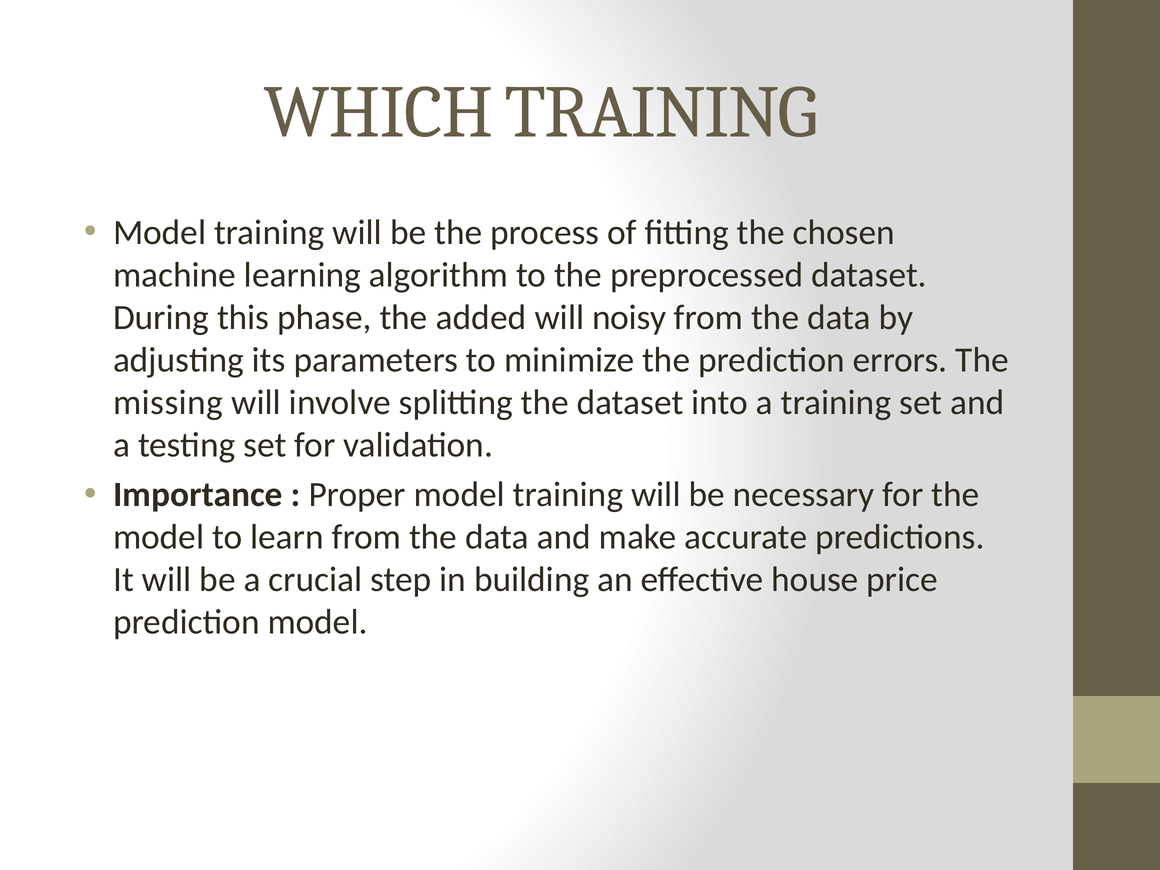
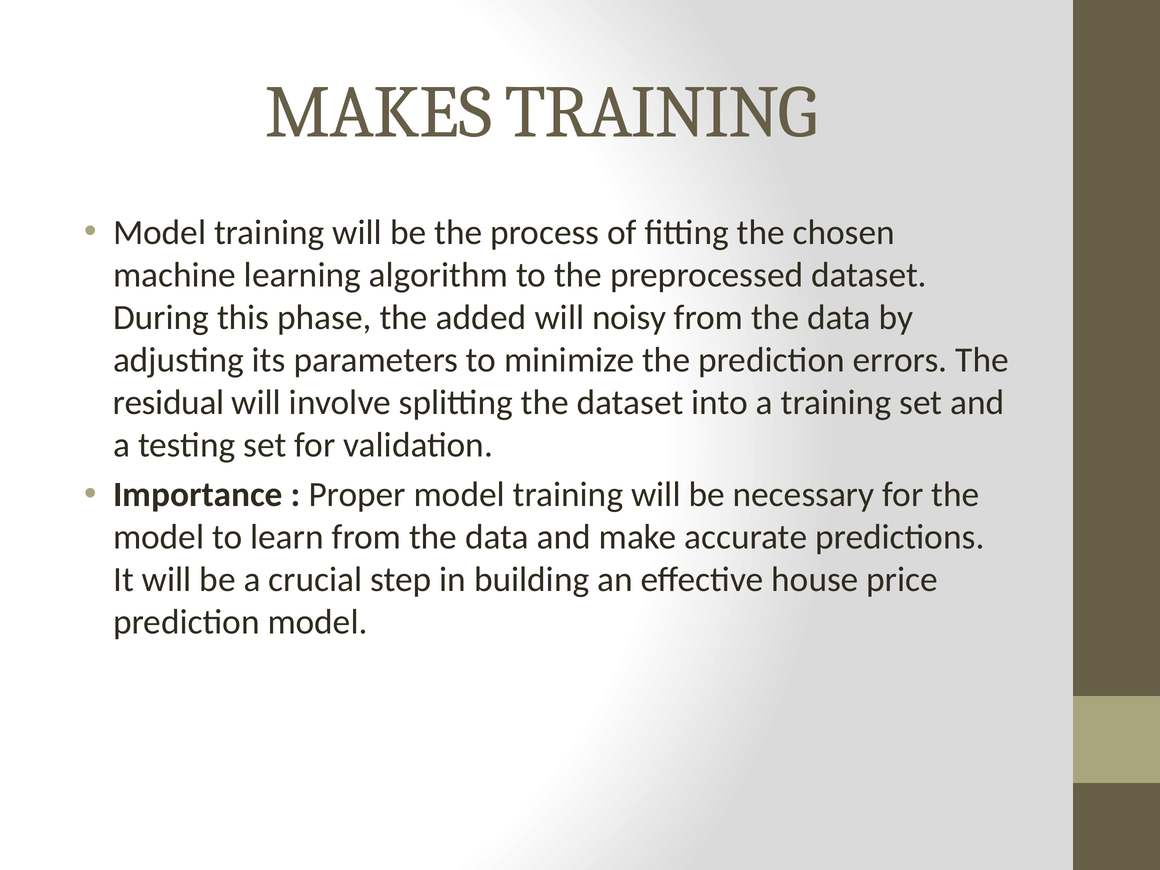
WHICH: WHICH -> MAKES (379, 113)
missing: missing -> residual (168, 403)
